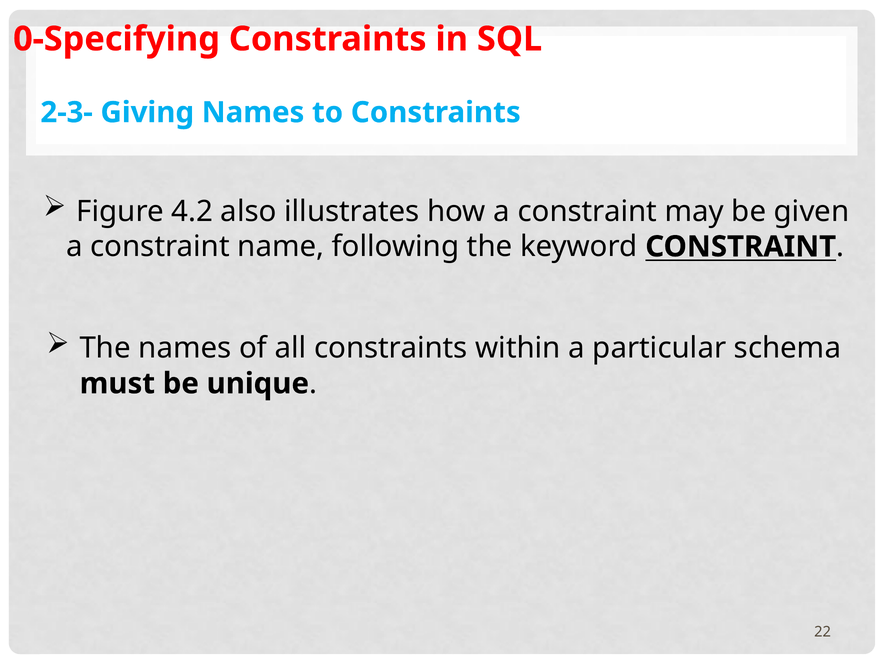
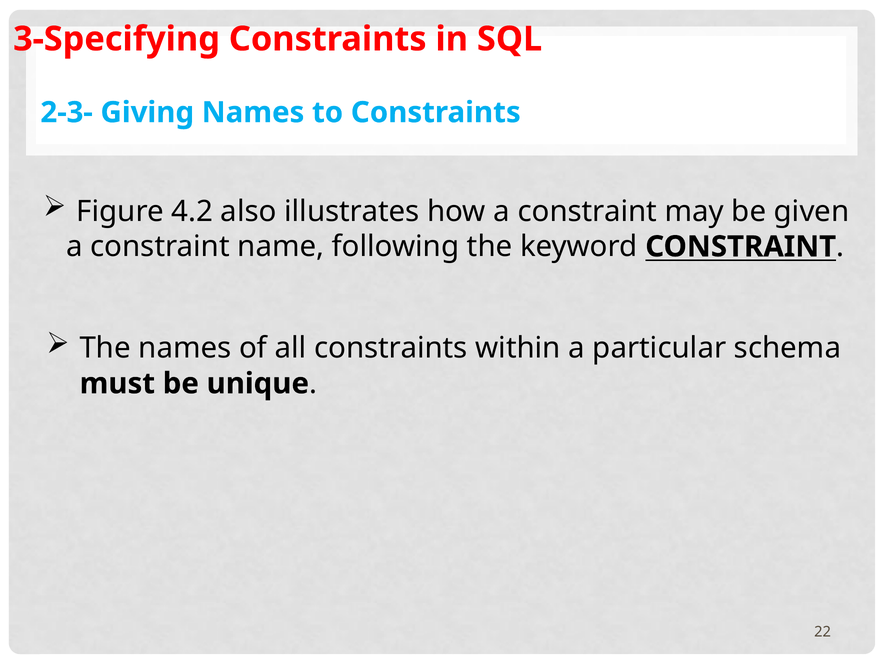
0-Specifying: 0-Specifying -> 3-Specifying (117, 39)
